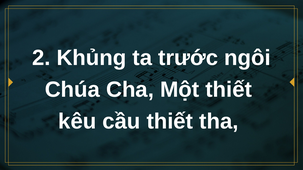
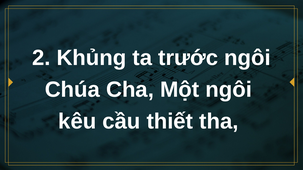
Một thiết: thiết -> ngôi (229, 90)
